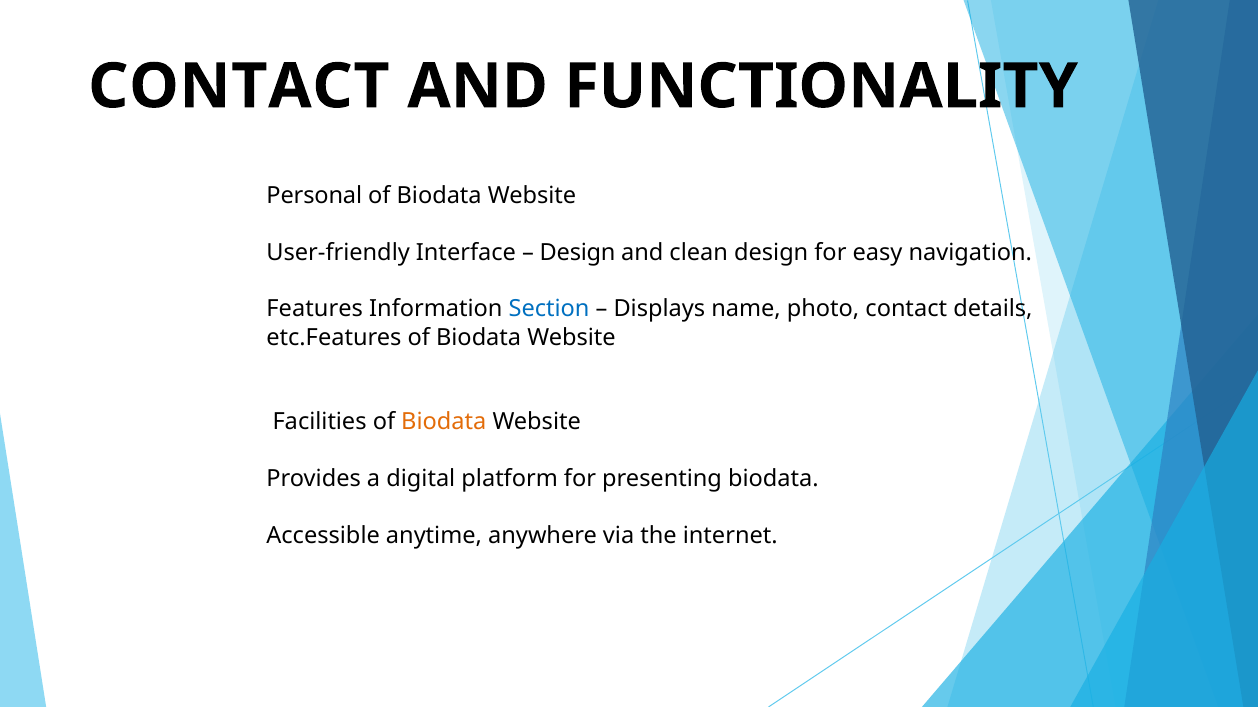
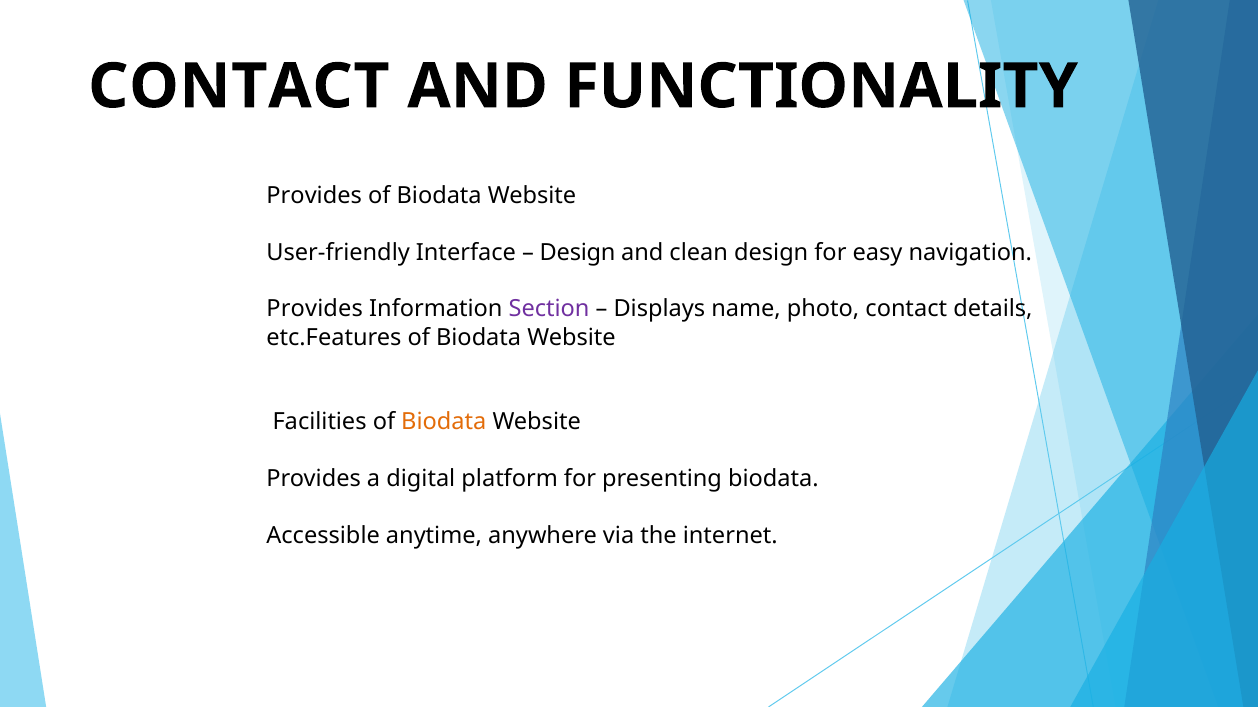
Personal: Personal -> Provides (314, 196)
Features: Features -> Provides (315, 309)
Section colour: blue -> purple (549, 309)
